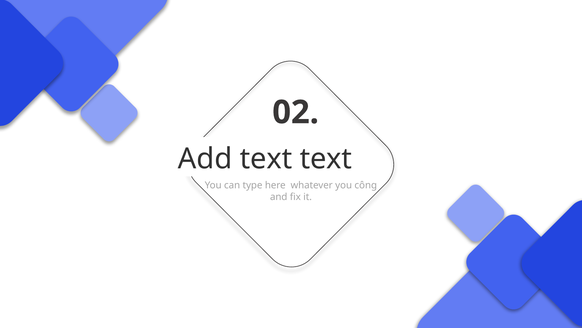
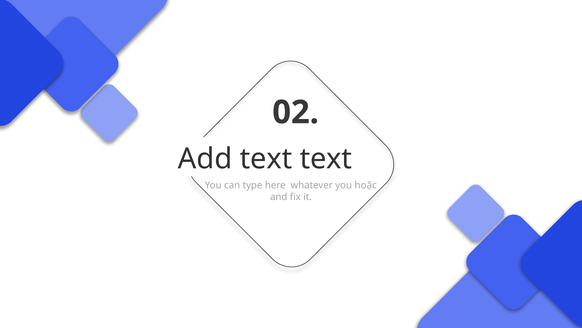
công: công -> hoặc (366, 185)
